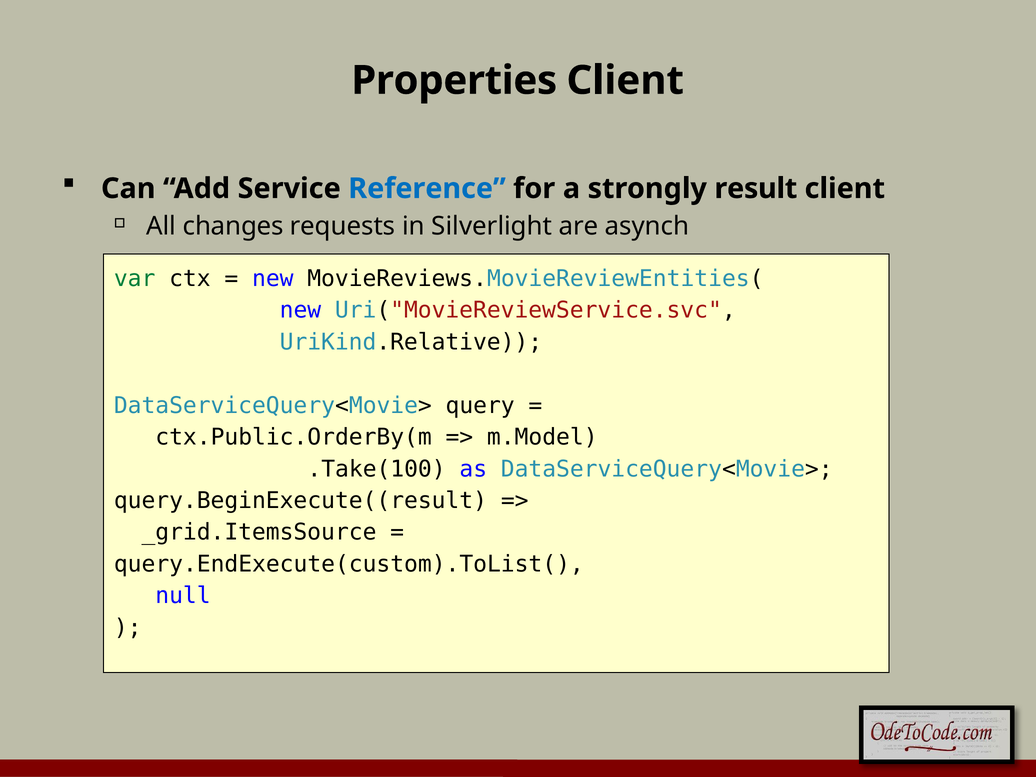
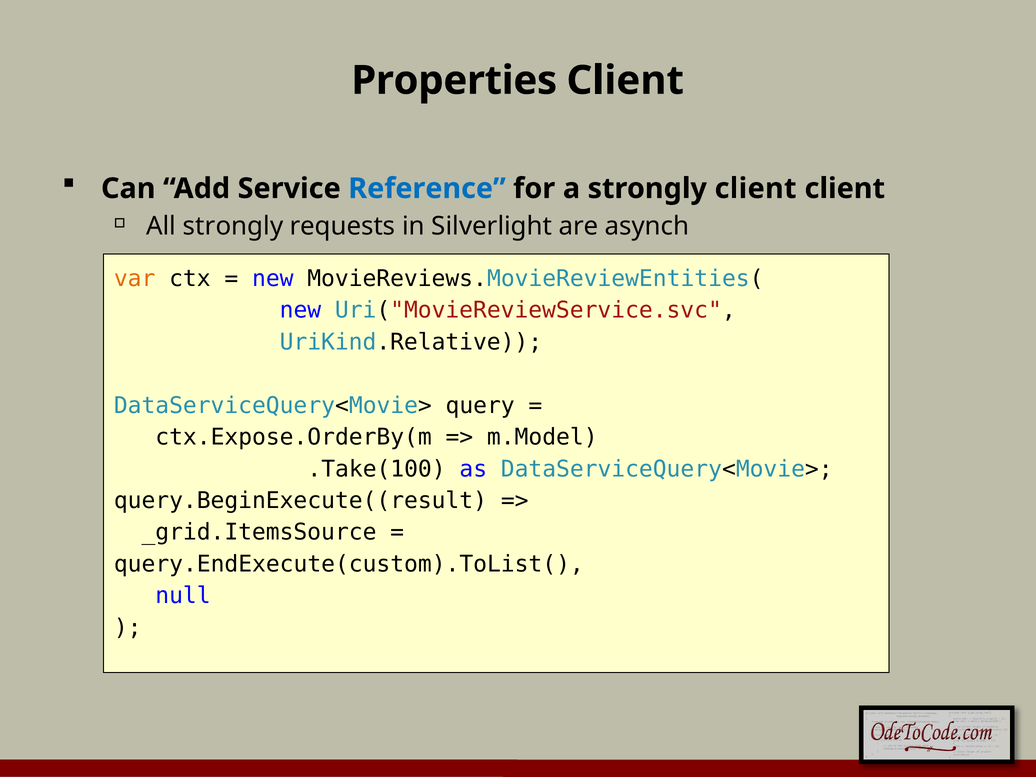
strongly result: result -> client (756, 189)
All changes: changes -> strongly (233, 226)
var colour: green -> orange (135, 279)
ctx.Public.OrderBy(m: ctx.Public.OrderBy(m -> ctx.Expose.OrderBy(m (294, 437)
